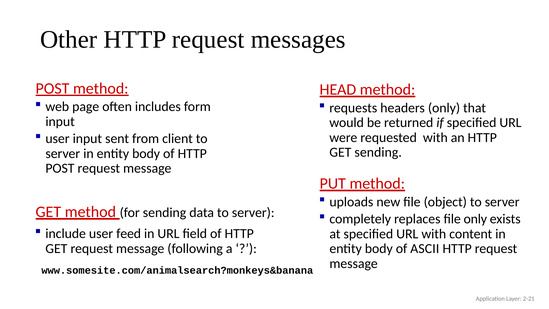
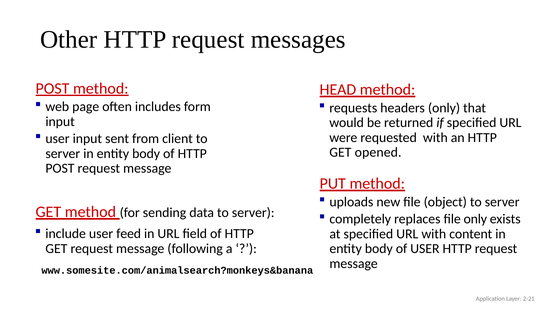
GET sending: sending -> opened (378, 152)
of ASCII: ASCII -> USER (425, 249)
